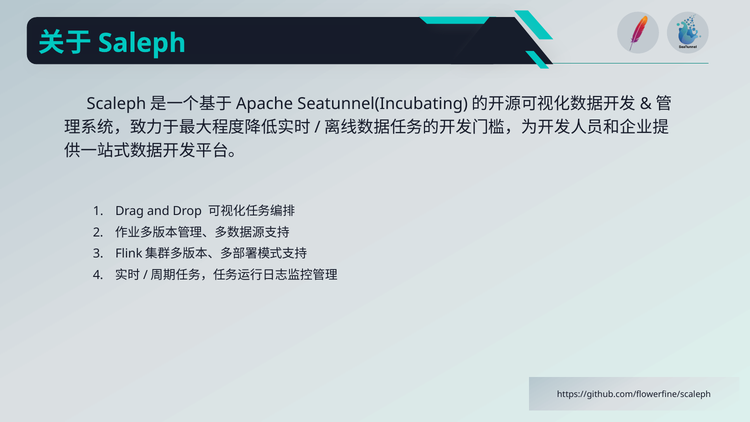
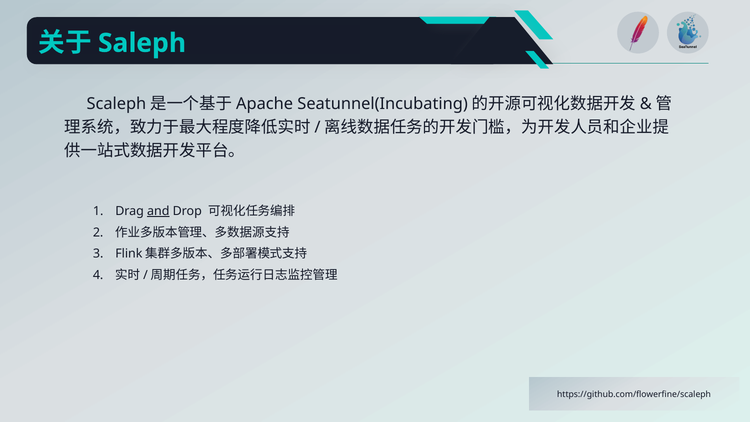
and underline: none -> present (158, 211)
